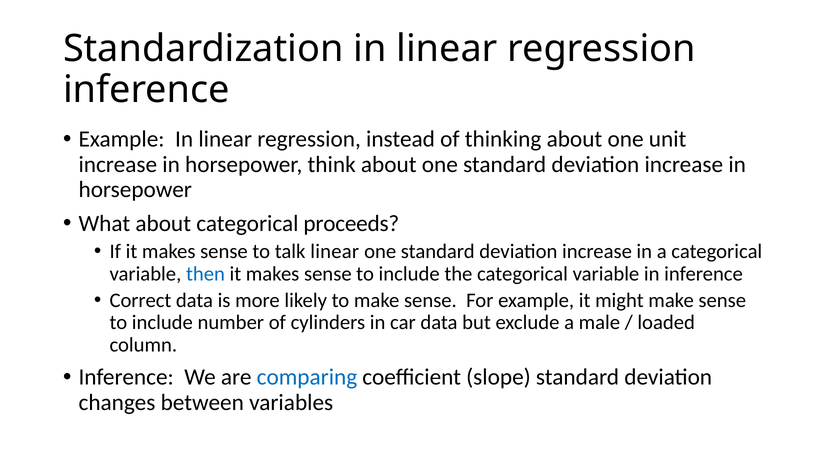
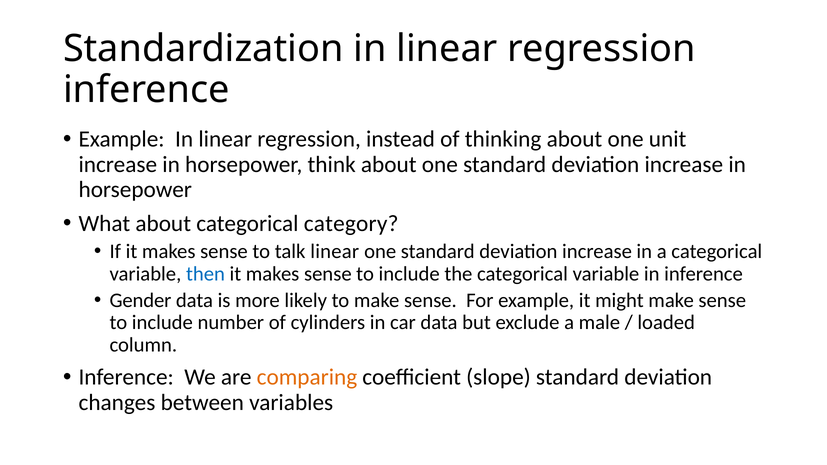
proceeds: proceeds -> category (351, 223)
Correct: Correct -> Gender (140, 300)
comparing colour: blue -> orange (307, 377)
